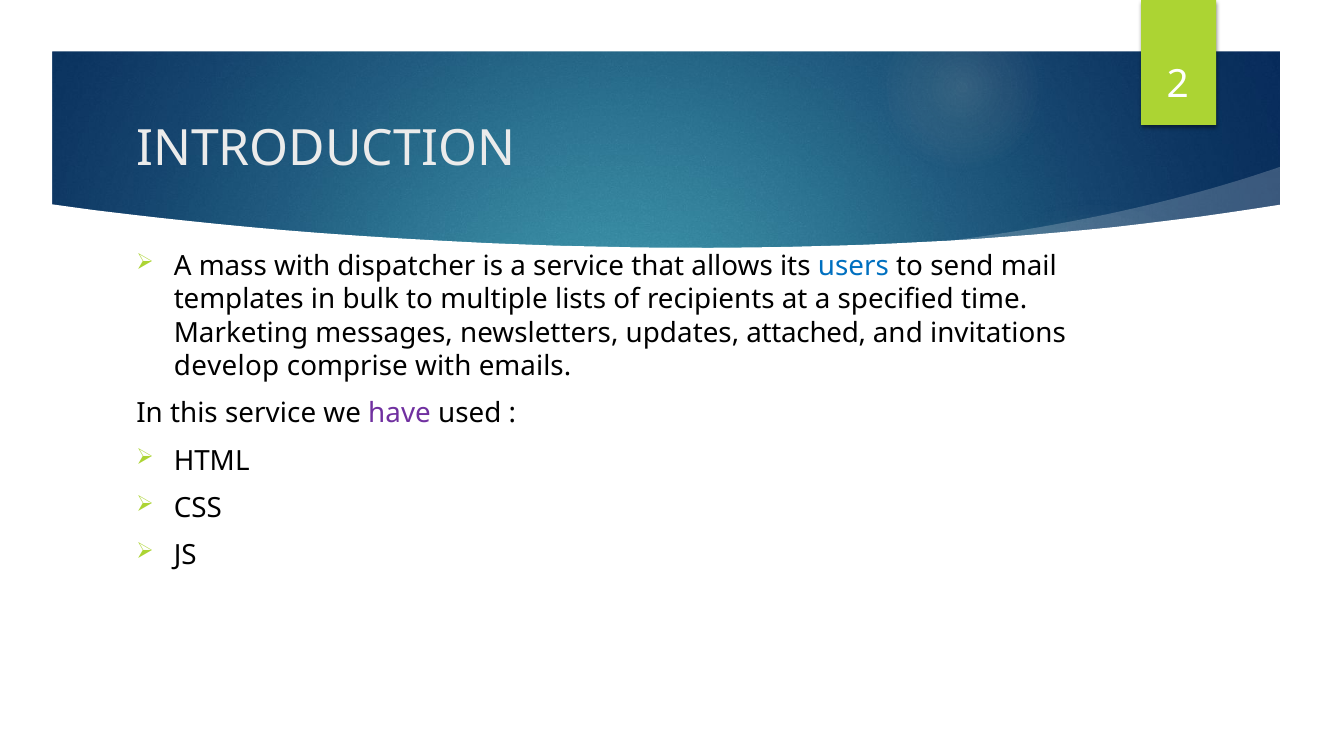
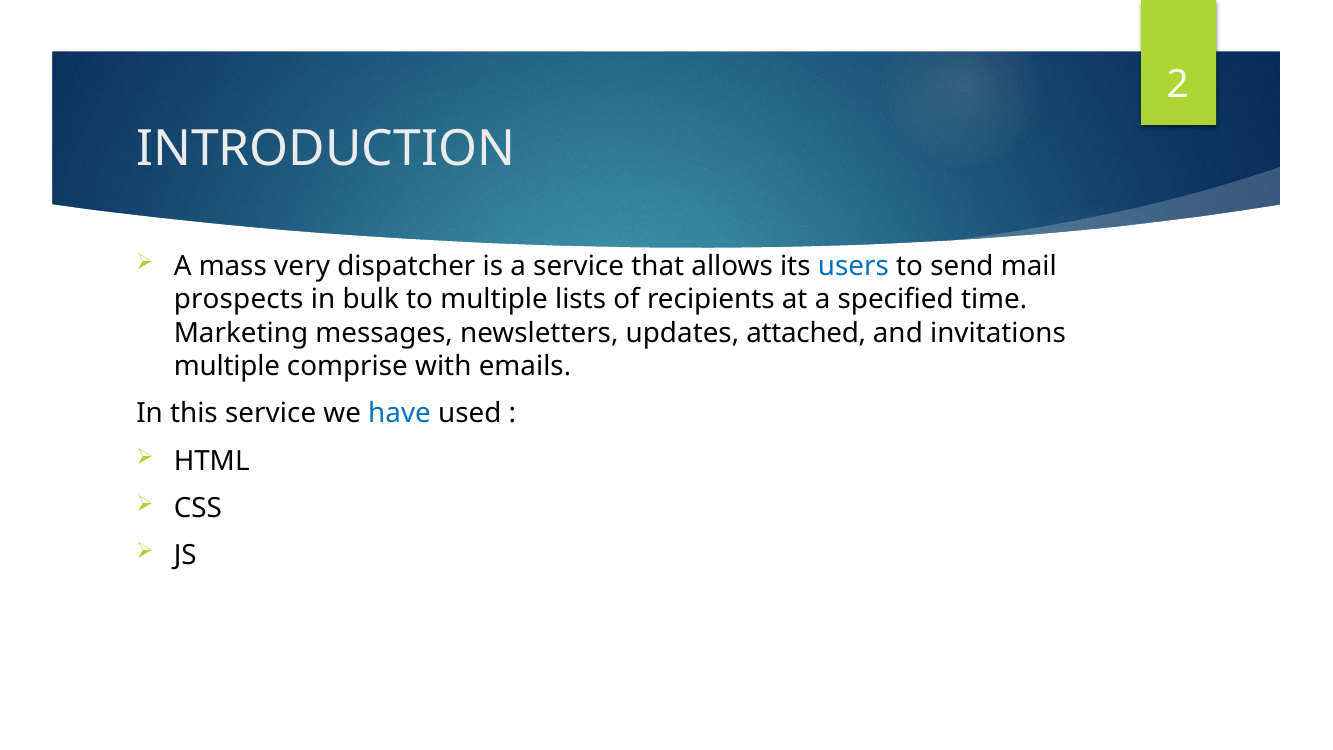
mass with: with -> very (302, 266)
templates: templates -> prospects (239, 300)
develop: develop -> multiple (227, 366)
have colour: purple -> blue (400, 414)
